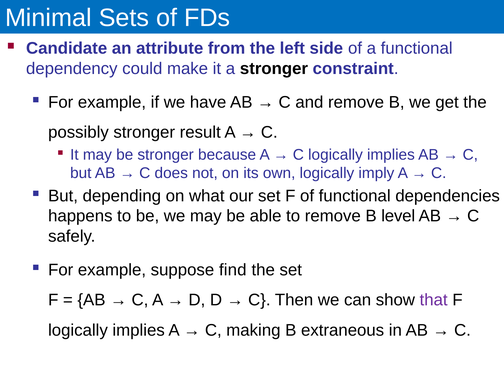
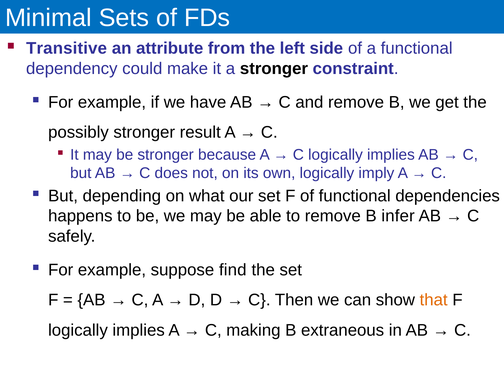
Candidate: Candidate -> Transitive (67, 48)
level: level -> infer (398, 216)
that colour: purple -> orange (434, 300)
